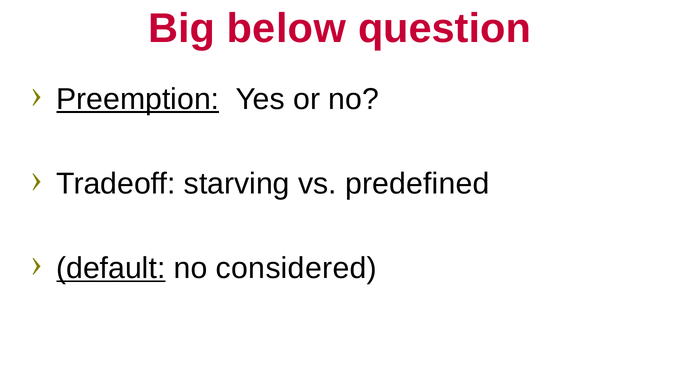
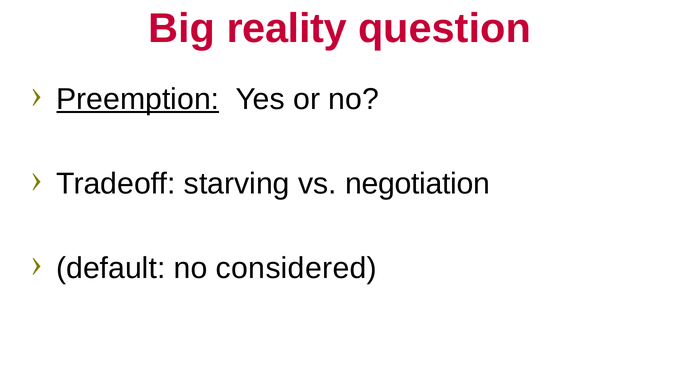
below: below -> reality (287, 28)
predefined: predefined -> negotiation (418, 184)
default underline: present -> none (111, 269)
